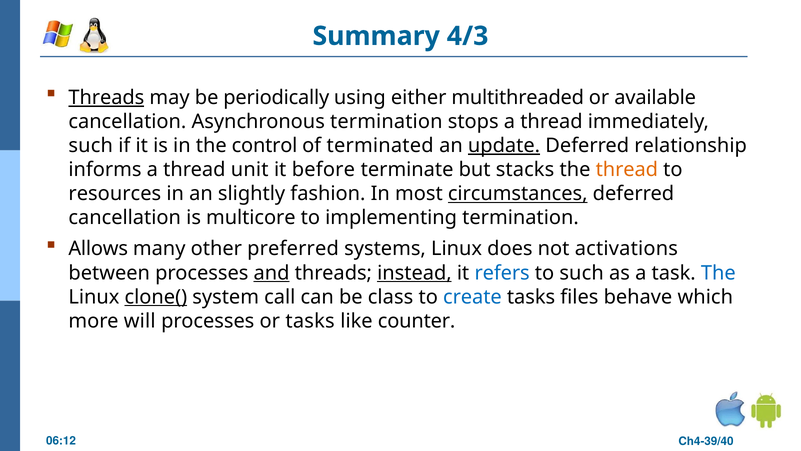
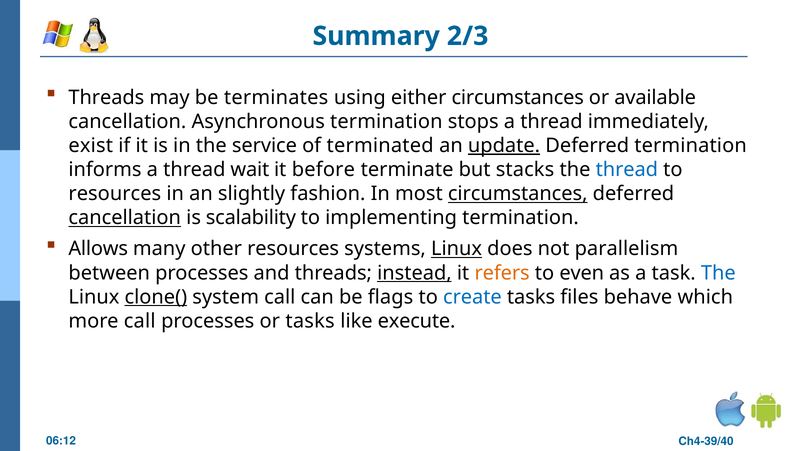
4/3: 4/3 -> 2/3 (468, 36)
Threads underline: present -> none (106, 97)
periodically: periodically -> terminates (276, 97)
either multithreaded: multithreaded -> circumstances (518, 97)
such: such -> exist (91, 146)
control: control -> service (264, 146)
Deferred relationship: relationship -> termination (691, 146)
unit: unit -> wait (250, 170)
thread colour: orange -> blue (627, 170)
cancellation underline: none -> present (125, 218)
multicore: multicore -> scalability (251, 218)
other preferred: preferred -> resources (293, 249)
Linux underline: none -> present (457, 249)
activations: activations -> parallelism (626, 249)
and underline: present -> none (272, 273)
refers colour: blue -> orange (502, 273)
to such: such -> even (582, 273)
class: class -> flags (391, 297)
more will: will -> call (140, 321)
counter: counter -> execute (417, 321)
